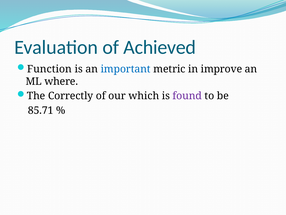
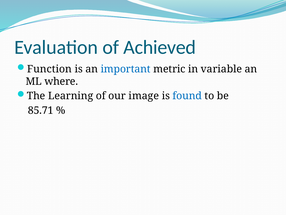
improve: improve -> variable (221, 69)
Correctly: Correctly -> Learning (71, 96)
which: which -> image (144, 96)
found colour: purple -> blue (187, 96)
